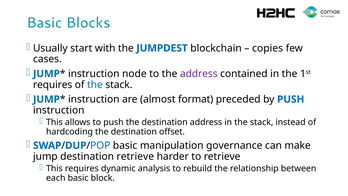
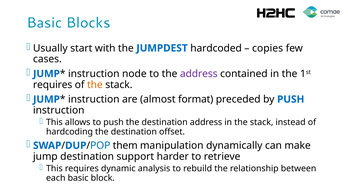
blockchain: blockchain -> hardcoded (216, 48)
the colour: blue -> orange (95, 85)
basic: basic -> them (125, 145)
governance: governance -> dynamically (234, 145)
destination retrieve: retrieve -> support (135, 156)
